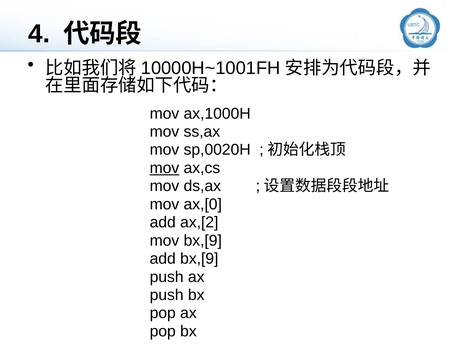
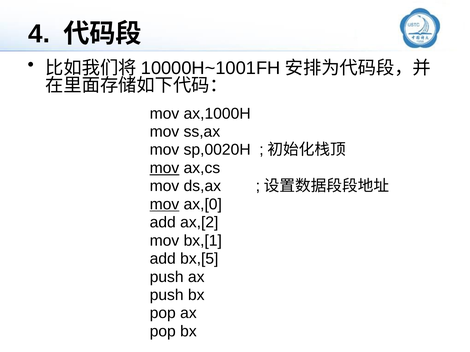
mov underline: none -> present (164, 205)
mov bx,[9: bx,[9 -> bx,[1 (203, 241)
add bx,[9: bx,[9 -> bx,[5 (199, 259)
